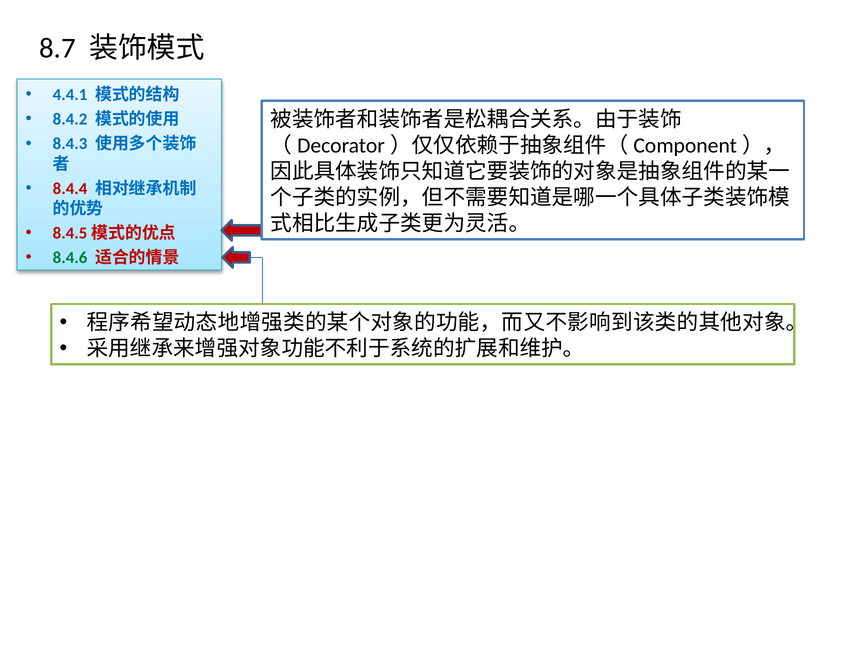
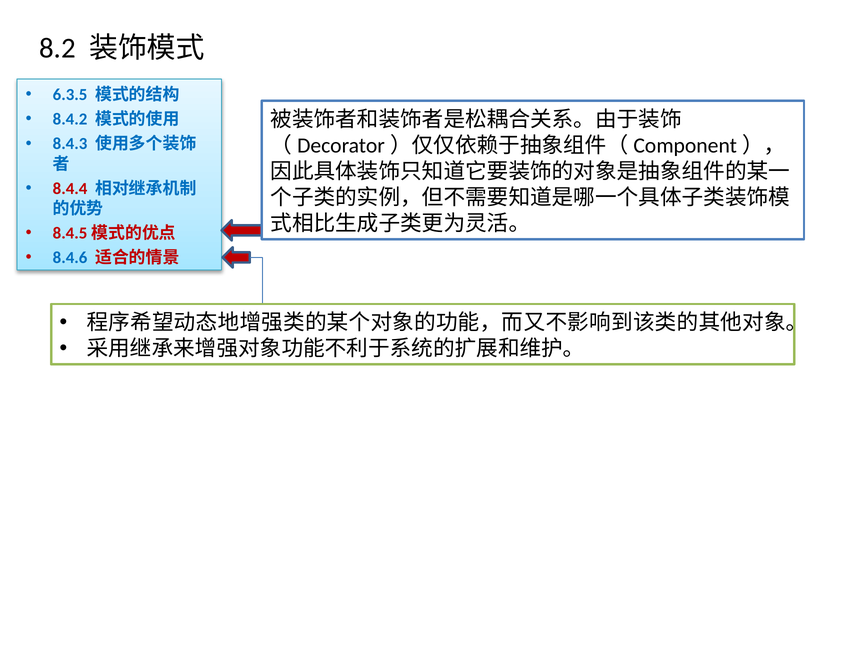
8.7: 8.7 -> 8.2 (58, 48)
4.4.1: 4.4.1 -> 6.3.5 (70, 95)
8.4.6 colour: green -> blue (70, 258)
